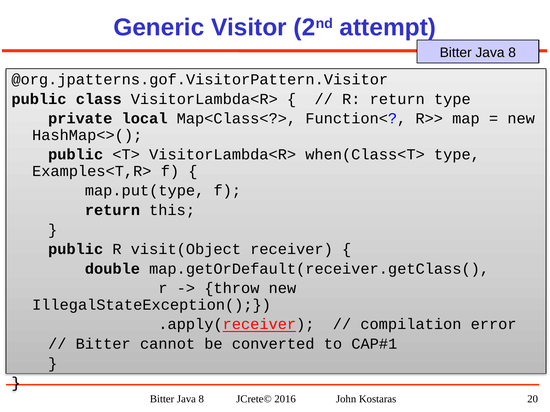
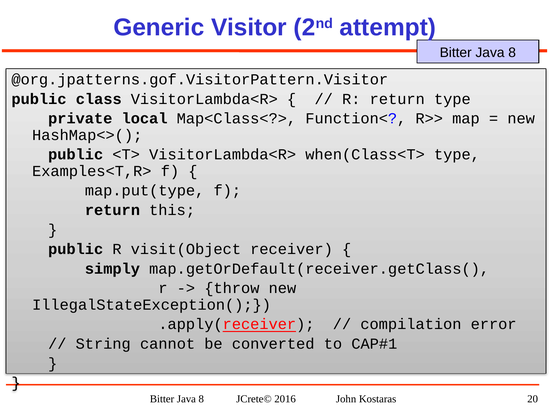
double: double -> simply (112, 269)
Bitter: Bitter -> String (103, 344)
